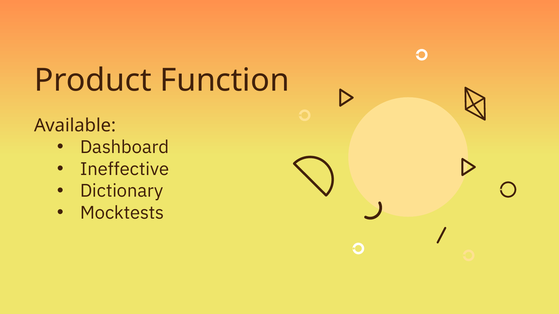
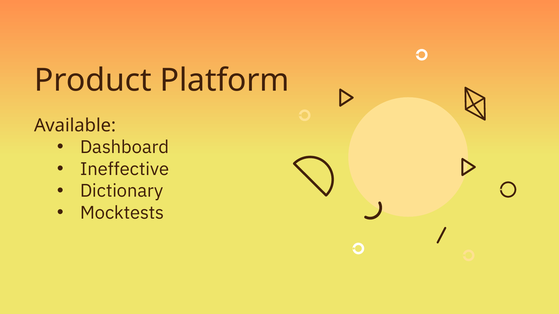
Function: Function -> Platform (225, 81)
